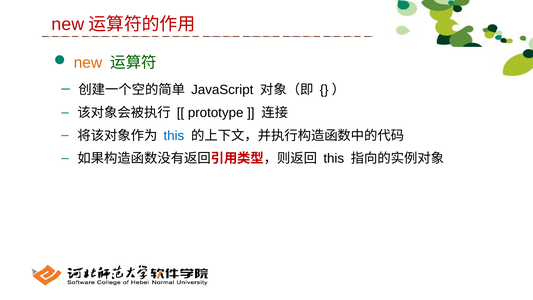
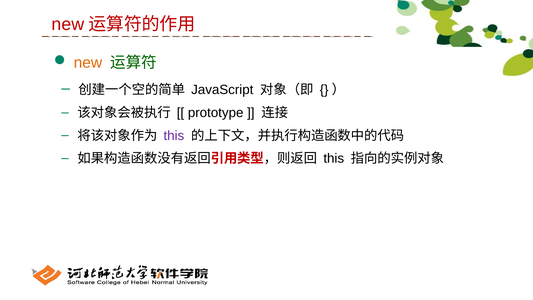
this colour: blue -> purple (174, 136)
